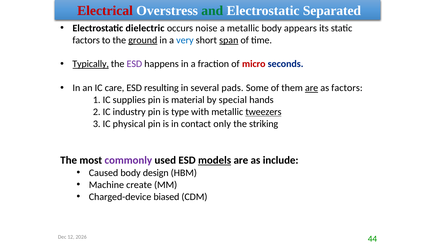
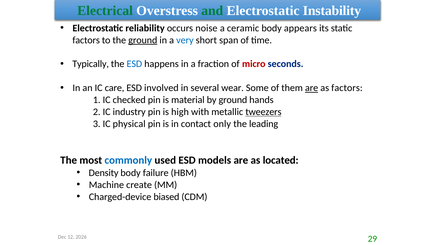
Electrical colour: red -> green (105, 11)
Separated: Separated -> Instability (332, 11)
dielectric: dielectric -> reliability (145, 28)
a metallic: metallic -> ceramic (243, 28)
span underline: present -> none (229, 40)
Typically underline: present -> none (91, 64)
ESD colour: purple -> blue (134, 64)
resulting: resulting -> involved (161, 88)
pads: pads -> wear (233, 88)
supplies: supplies -> checked (129, 100)
by special: special -> ground (233, 100)
type: type -> high (180, 112)
striking: striking -> leading (264, 124)
commonly colour: purple -> blue (128, 160)
models underline: present -> none (215, 160)
include: include -> located (281, 160)
Caused: Caused -> Density (104, 173)
design: design -> failure (156, 173)
44: 44 -> 29 (372, 239)
